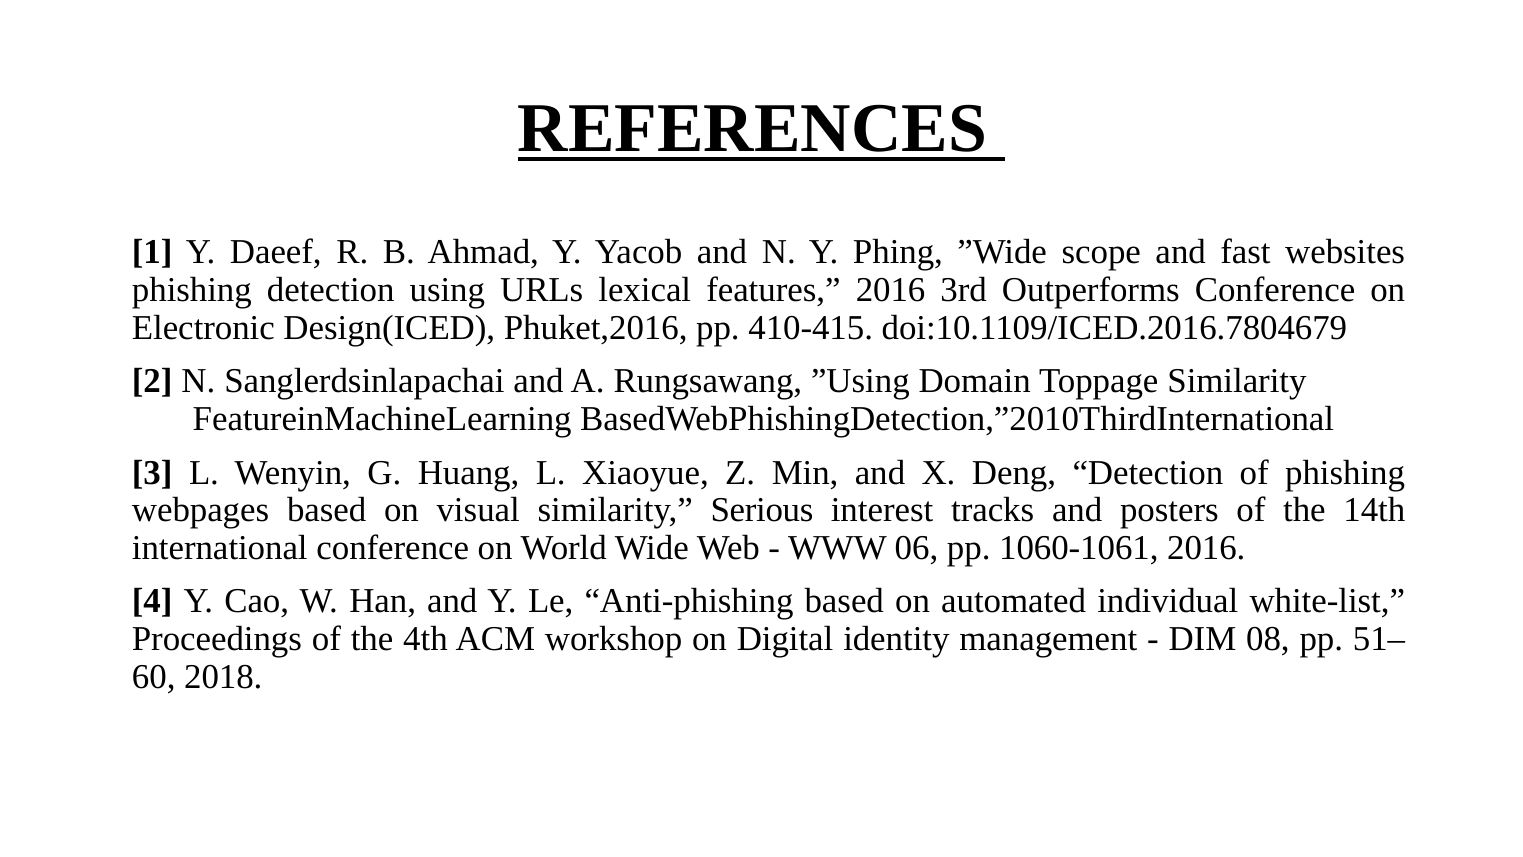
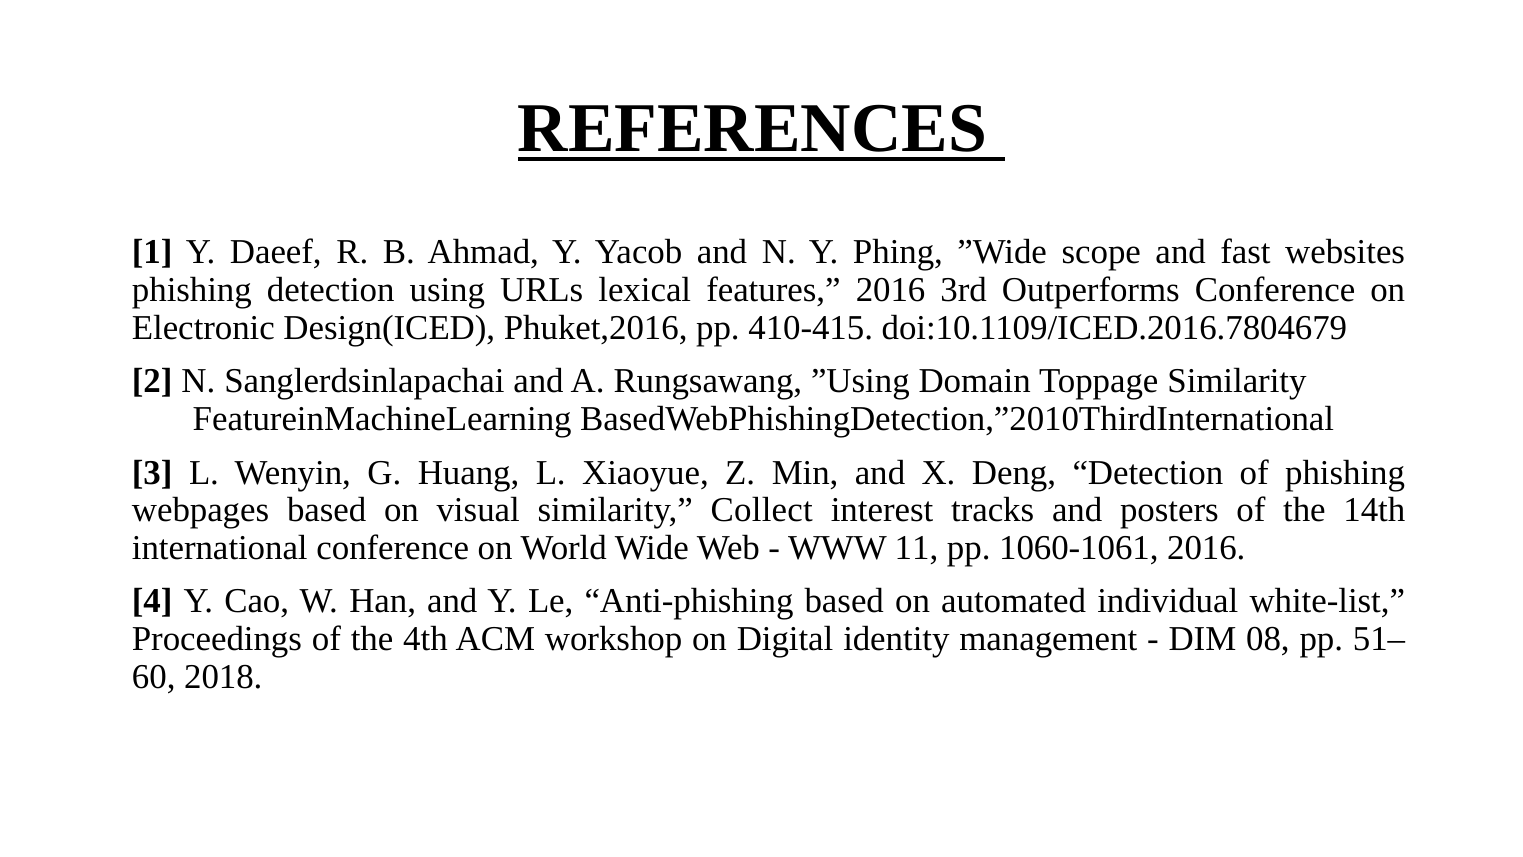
Serious: Serious -> Collect (762, 510)
06: 06 -> 11 (917, 548)
